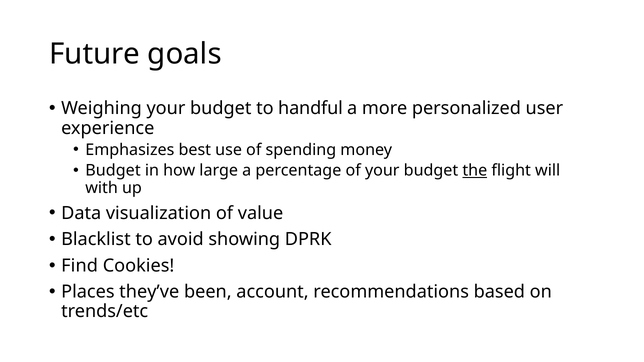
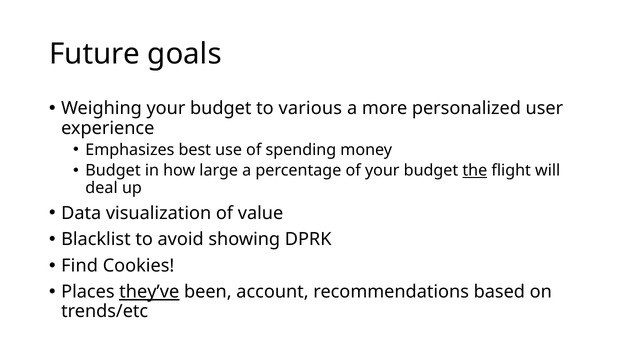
handful: handful -> various (310, 109)
with: with -> deal (102, 188)
they’ve underline: none -> present (149, 292)
